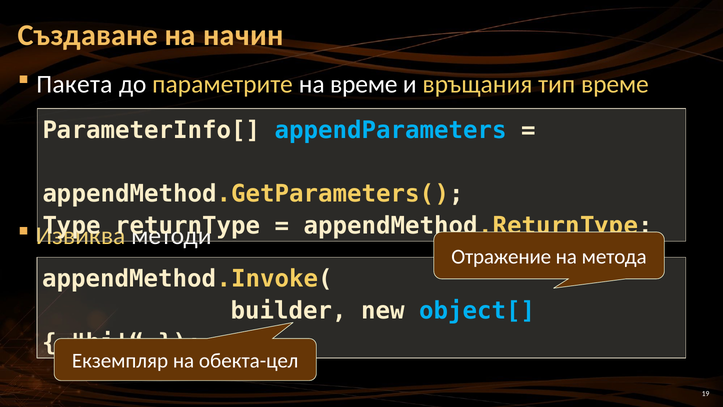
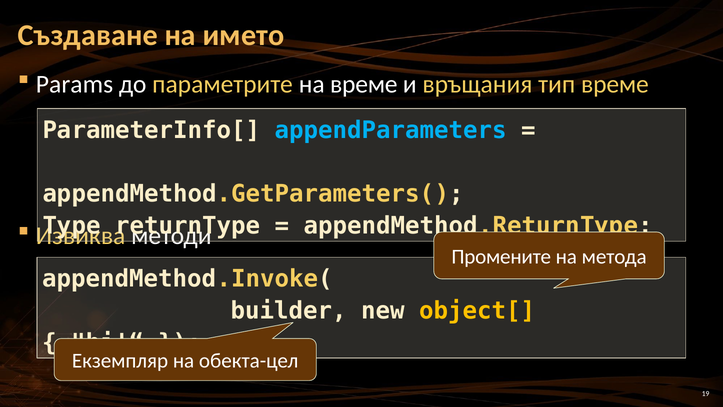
начин: начин -> името (243, 35)
Пакета: Пакета -> Params (74, 84)
Отражение: Отражение -> Промените (501, 257)
object[ colour: light blue -> yellow (477, 311)
